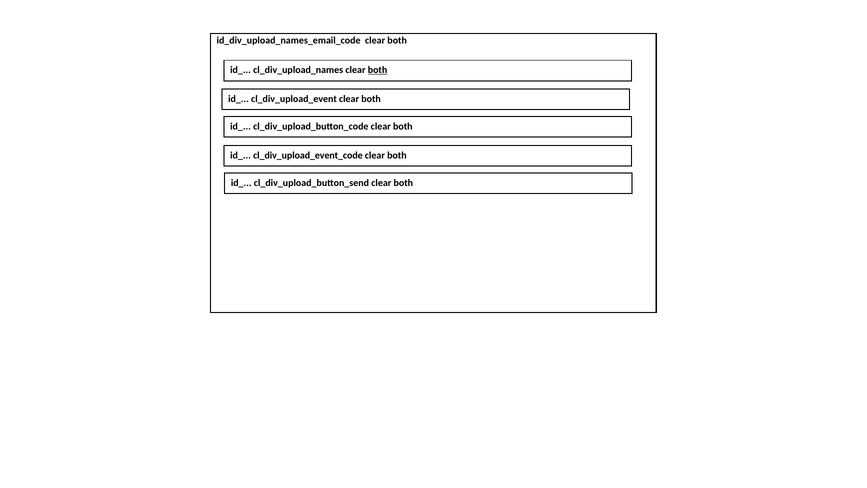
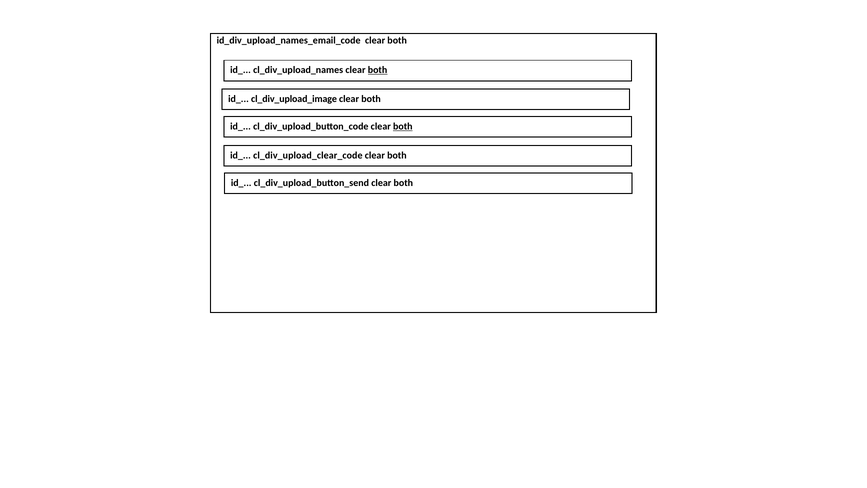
cl_div_upload_event: cl_div_upload_event -> cl_div_upload_image (294, 99)
both underline: none -> present (403, 126)
cl_div_upload_event_code: cl_div_upload_event_code -> cl_div_upload_clear_code (308, 155)
